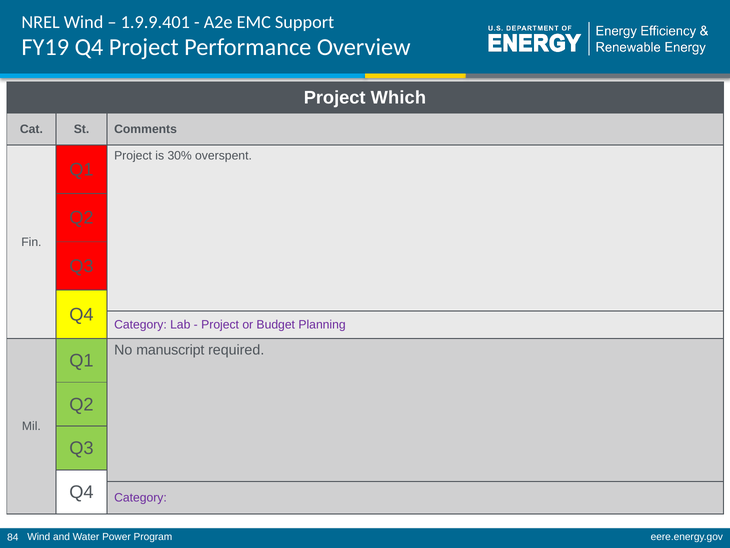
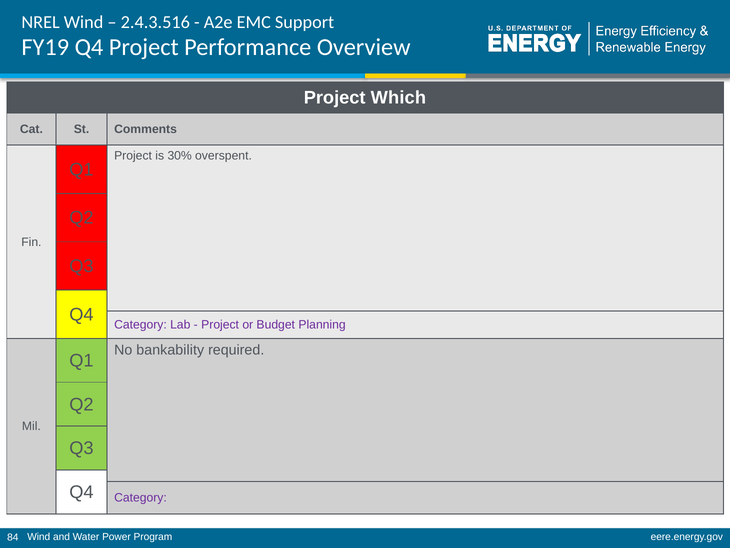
1.9.9.401: 1.9.9.401 -> 2.4.3.516 (155, 22)
manuscript: manuscript -> bankability (170, 350)
